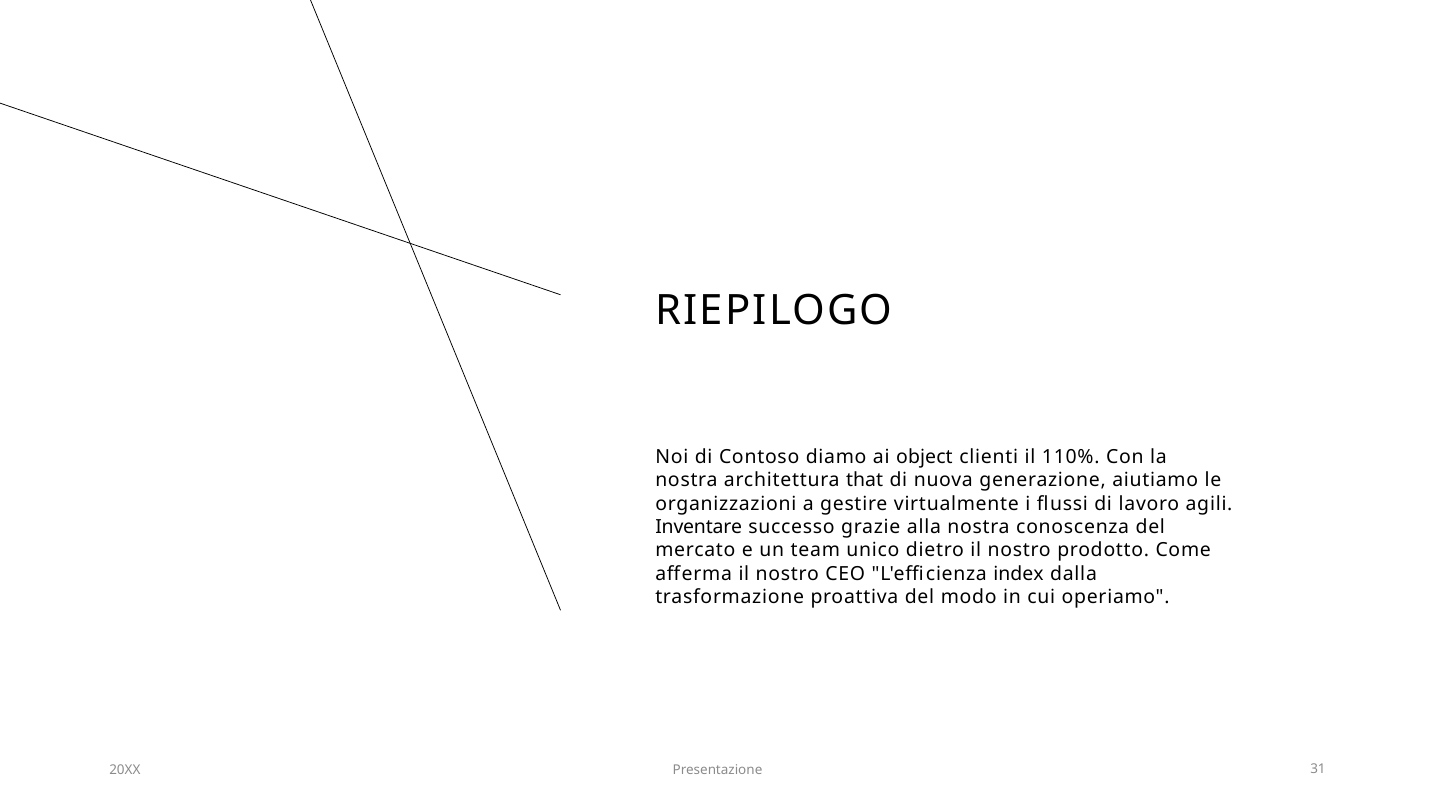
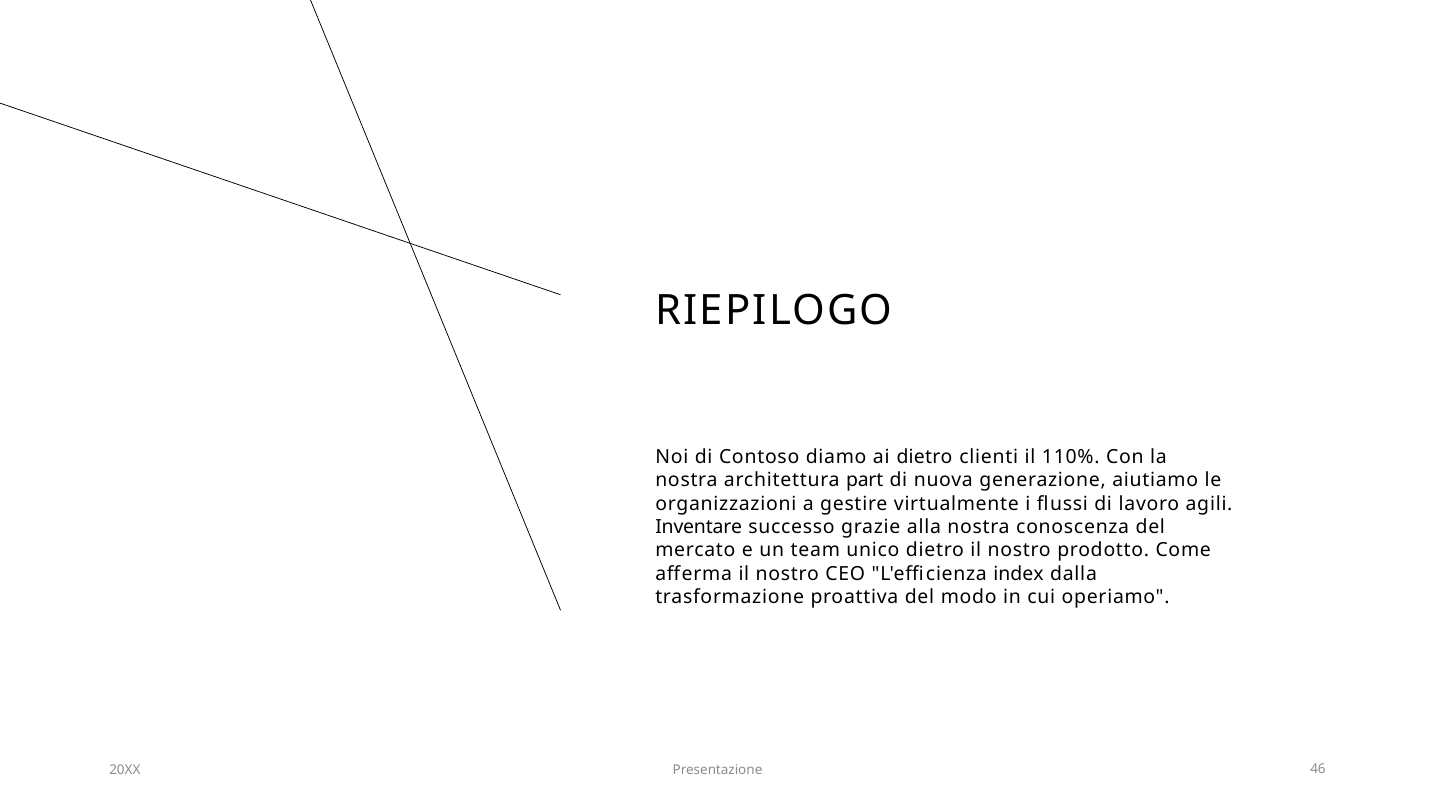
ai object: object -> dietro (924, 457)
that: that -> part (865, 481)
31: 31 -> 46 (1318, 769)
